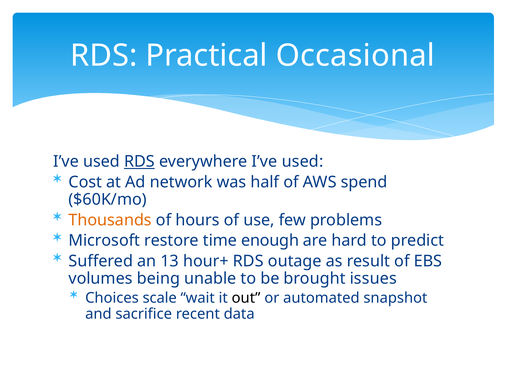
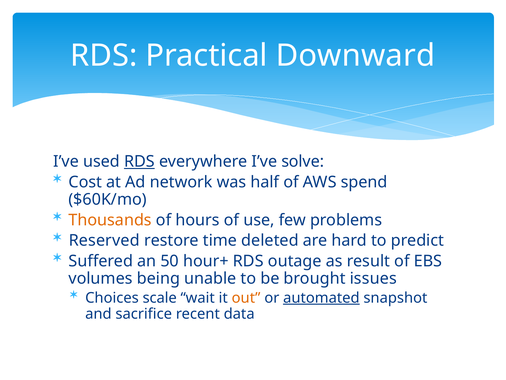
Occasional: Occasional -> Downward (355, 56)
everywhere I’ve used: used -> solve (303, 161)
Microsoft: Microsoft -> Reserved (104, 240)
enough: enough -> deleted (270, 240)
13: 13 -> 50 (170, 261)
out colour: black -> orange (246, 298)
automated underline: none -> present (321, 298)
